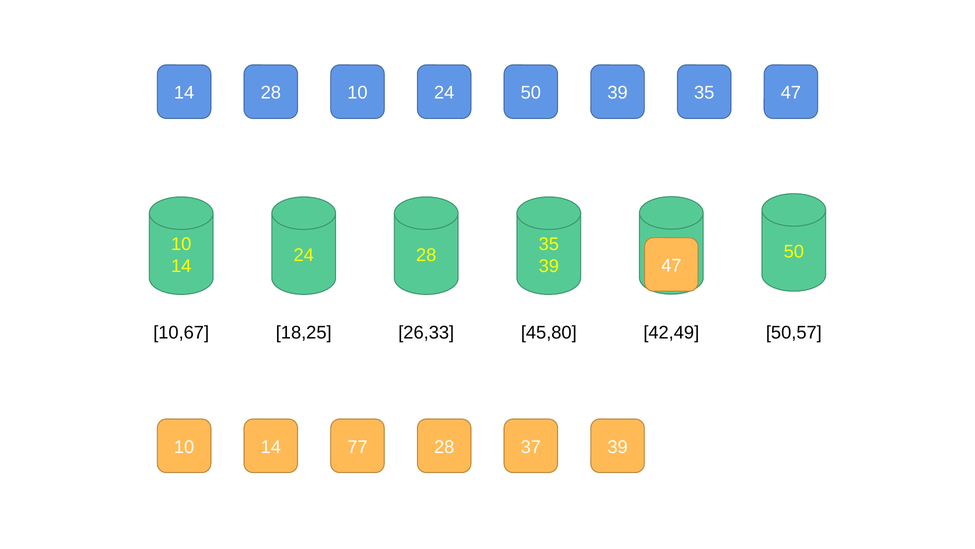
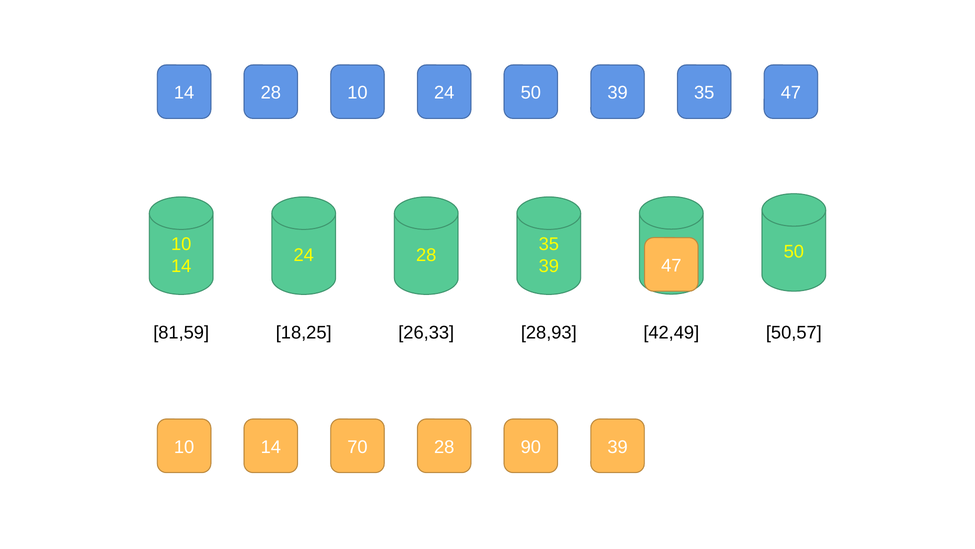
10,67: 10,67 -> 81,59 (181, 332)
45,80: 45,80 -> 28,93 (549, 332)
77: 77 -> 70 (357, 447)
37: 37 -> 90 (531, 447)
